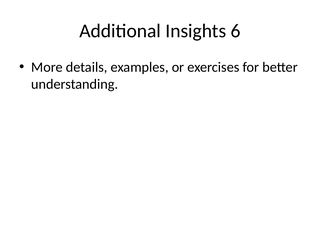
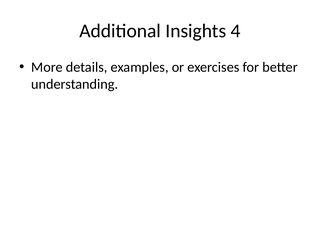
6: 6 -> 4 (236, 31)
